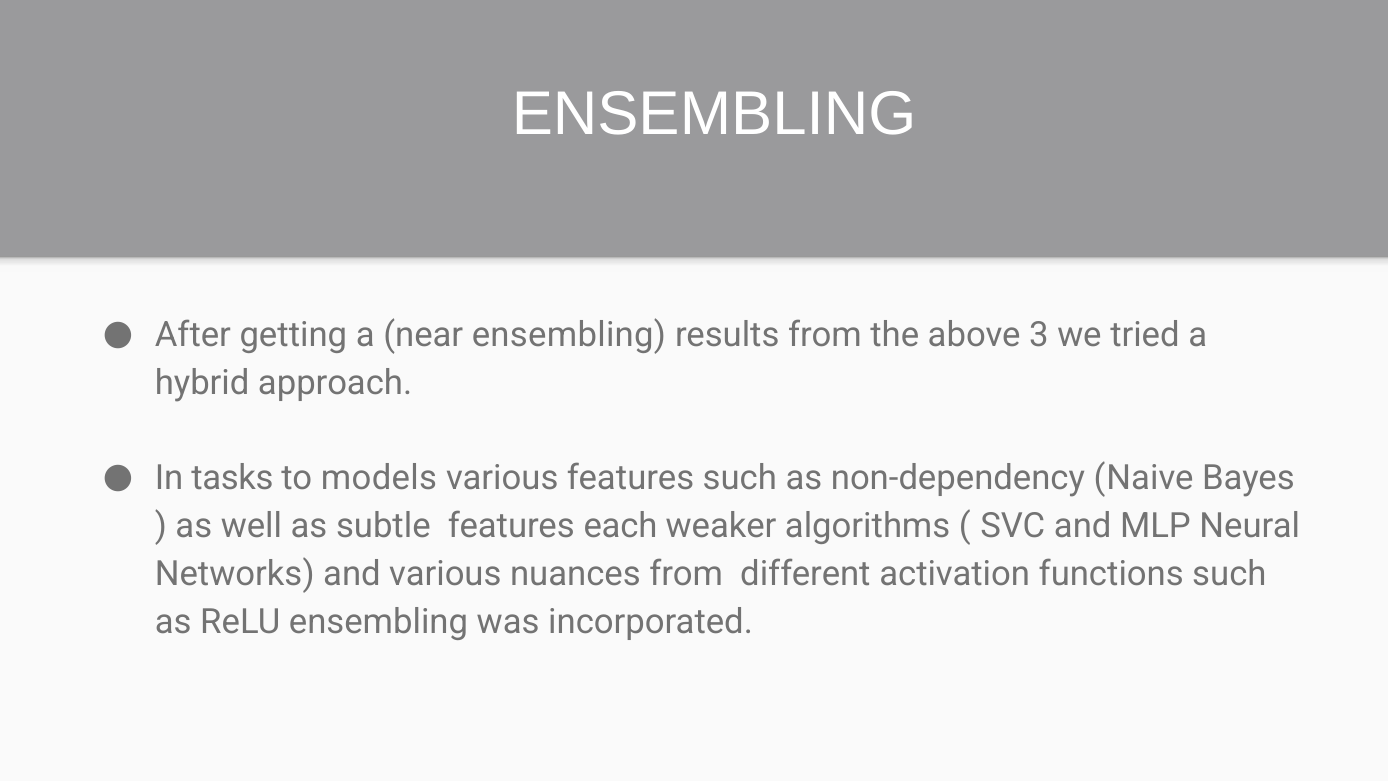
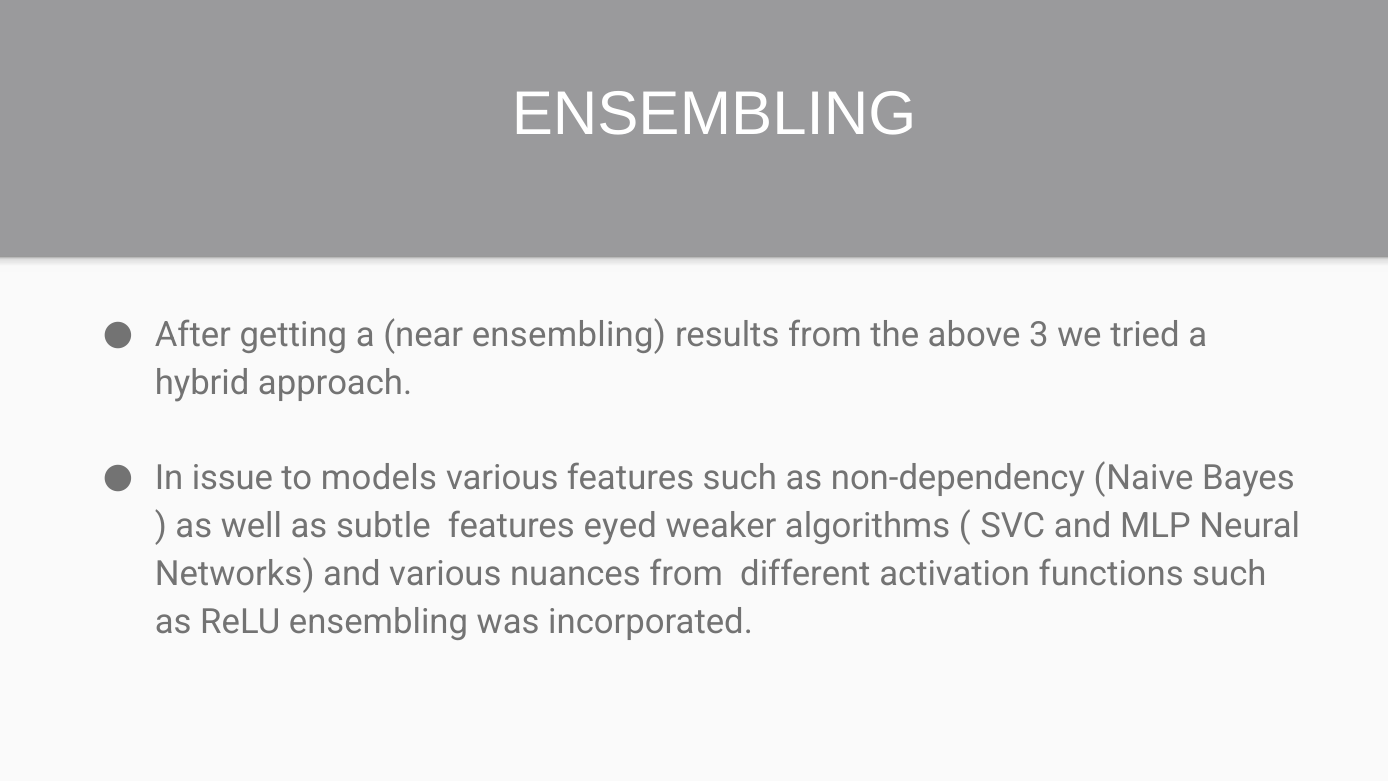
tasks: tasks -> issue (232, 478)
each: each -> eyed (620, 526)
